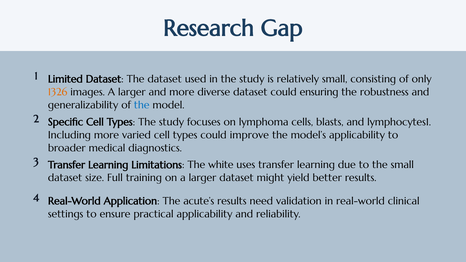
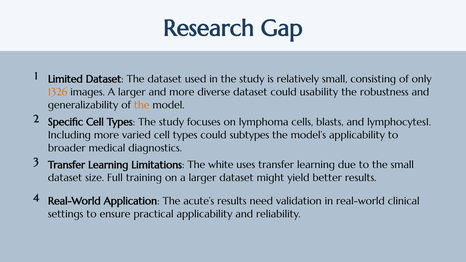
ensuring: ensuring -> usability (319, 92)
the colour: blue -> orange (142, 105)
improve: improve -> subtypes (249, 135)
